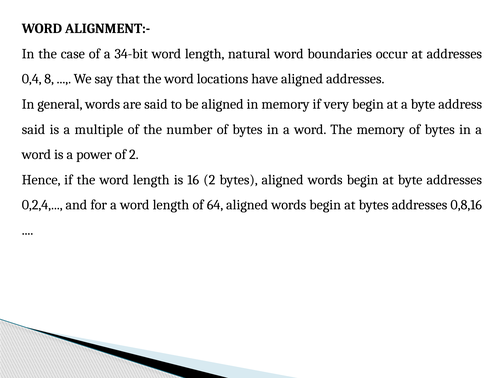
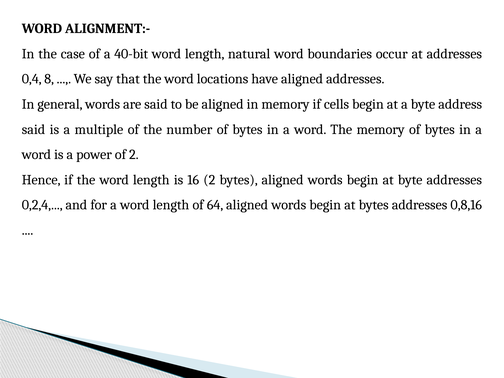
34-bit: 34-bit -> 40-bit (131, 54)
very: very -> cells (336, 104)
